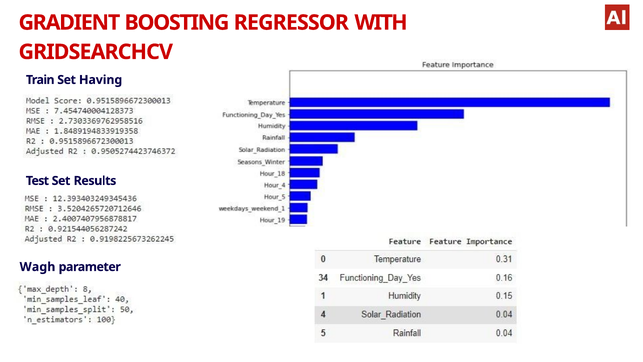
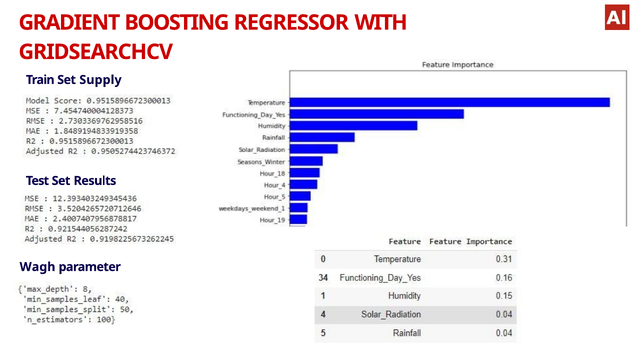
Having: Having -> Supply (100, 80)
